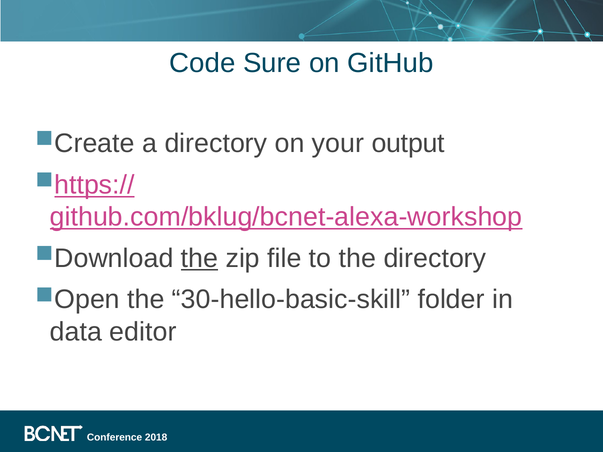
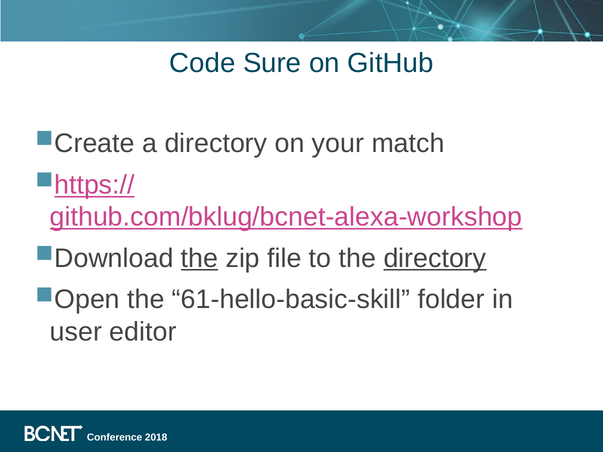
output: output -> match (408, 144)
directory underline: none -> present (435, 258)
30-hello-basic-skill: 30-hello-basic-skill -> 61-hello-basic-skill (291, 300)
data: data -> user (76, 332)
